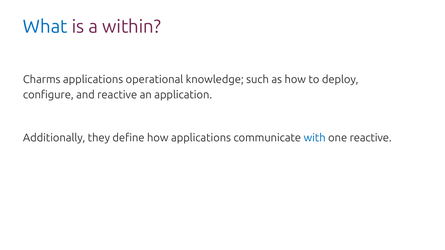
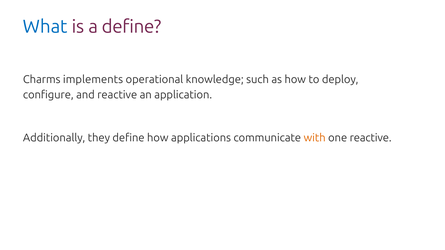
a within: within -> define (132, 27)
Charms applications: applications -> implements (93, 80)
with colour: blue -> orange (315, 138)
